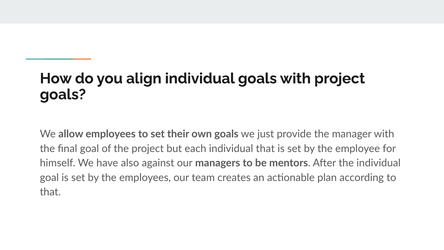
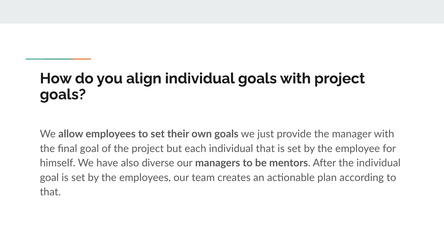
against: against -> diverse (158, 163)
